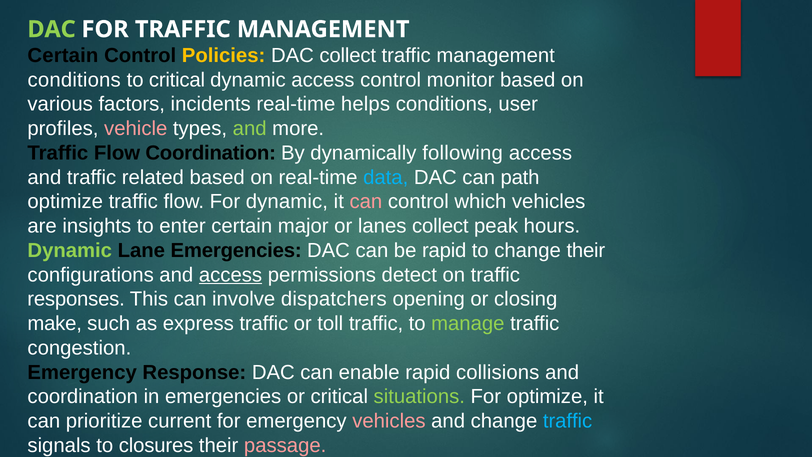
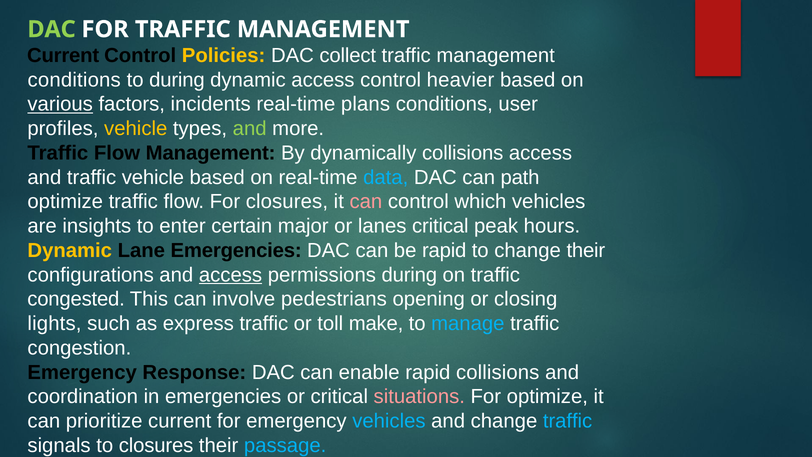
Certain: Certain -> Current (63, 55)
to critical: critical -> during (177, 80)
monitor: monitor -> heavier (461, 80)
various underline: none -> present (60, 104)
helps: helps -> plans (365, 104)
vehicle colour: pink -> yellow (136, 129)
Flow Coordination: Coordination -> Management (211, 153)
dynamically following: following -> collisions (463, 153)
traffic related: related -> vehicle (153, 177)
For dynamic: dynamic -> closures (287, 202)
lanes collect: collect -> critical (440, 226)
Dynamic colour: light green -> yellow (70, 250)
permissions detect: detect -> during (409, 275)
responses: responses -> congested (76, 299)
dispatchers: dispatchers -> pedestrians (334, 299)
make: make -> lights (54, 323)
toll traffic: traffic -> make (376, 323)
manage colour: light green -> light blue (468, 323)
situations colour: light green -> pink (419, 397)
vehicles colour: pink -> light blue (389, 421)
passage colour: pink -> light blue (285, 445)
